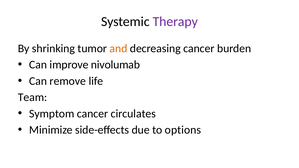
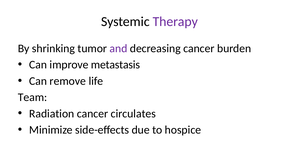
and colour: orange -> purple (118, 49)
nivolumab: nivolumab -> metastasis (115, 65)
Symptom: Symptom -> Radiation (52, 114)
options: options -> hospice (183, 130)
